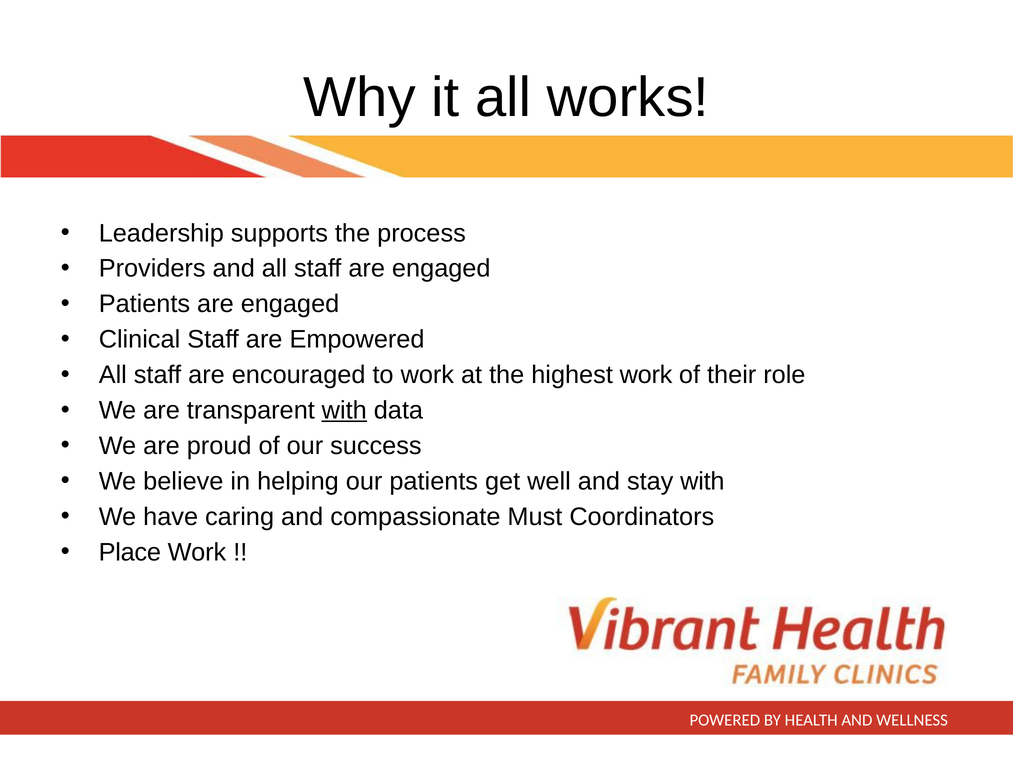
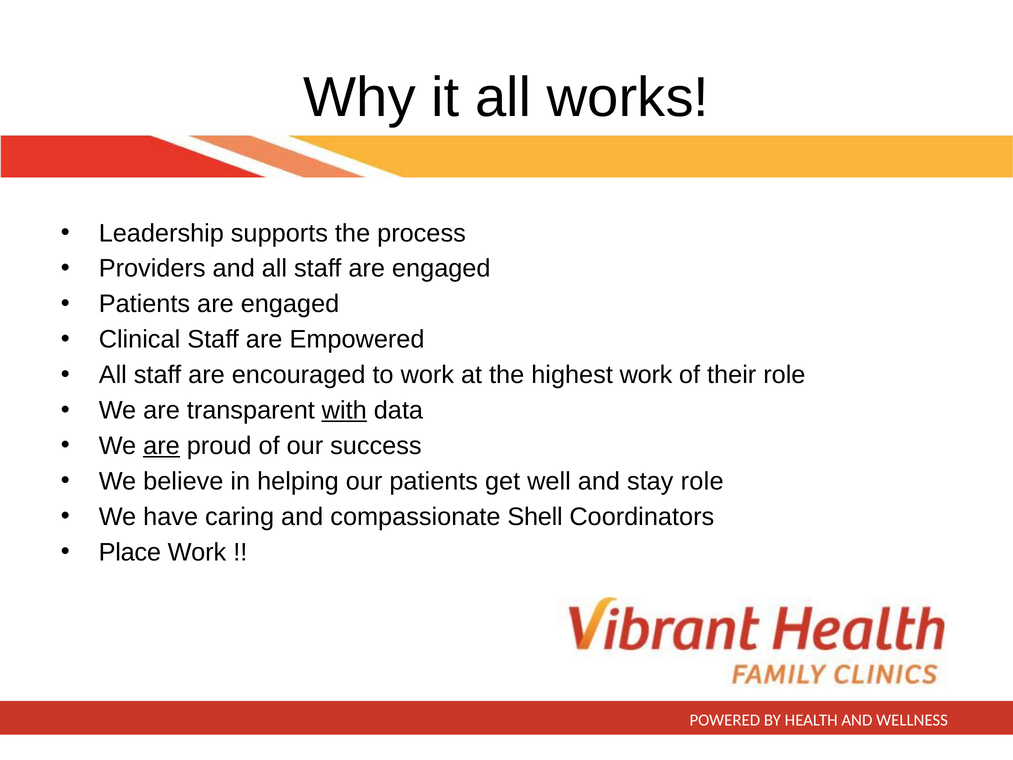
are underline: none -> present (161, 446)
stay with: with -> role (702, 481)
Must: Must -> Shell (535, 517)
